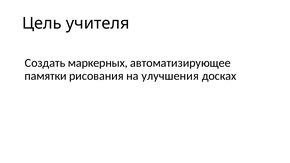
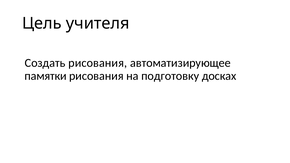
Создать маркерных: маркерных -> рисования (98, 63)
улучшения: улучшения -> подготовку (170, 76)
